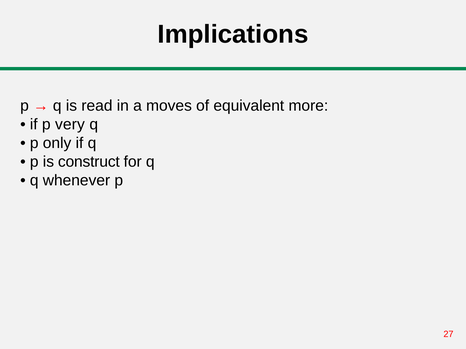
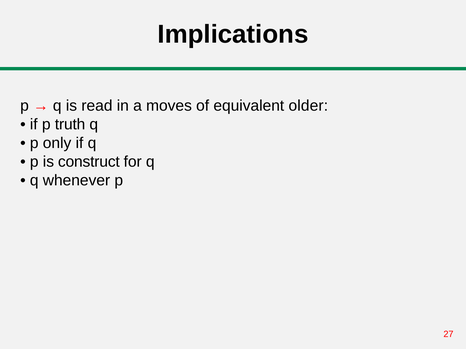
more: more -> older (308, 106)
very: very -> truth (70, 125)
